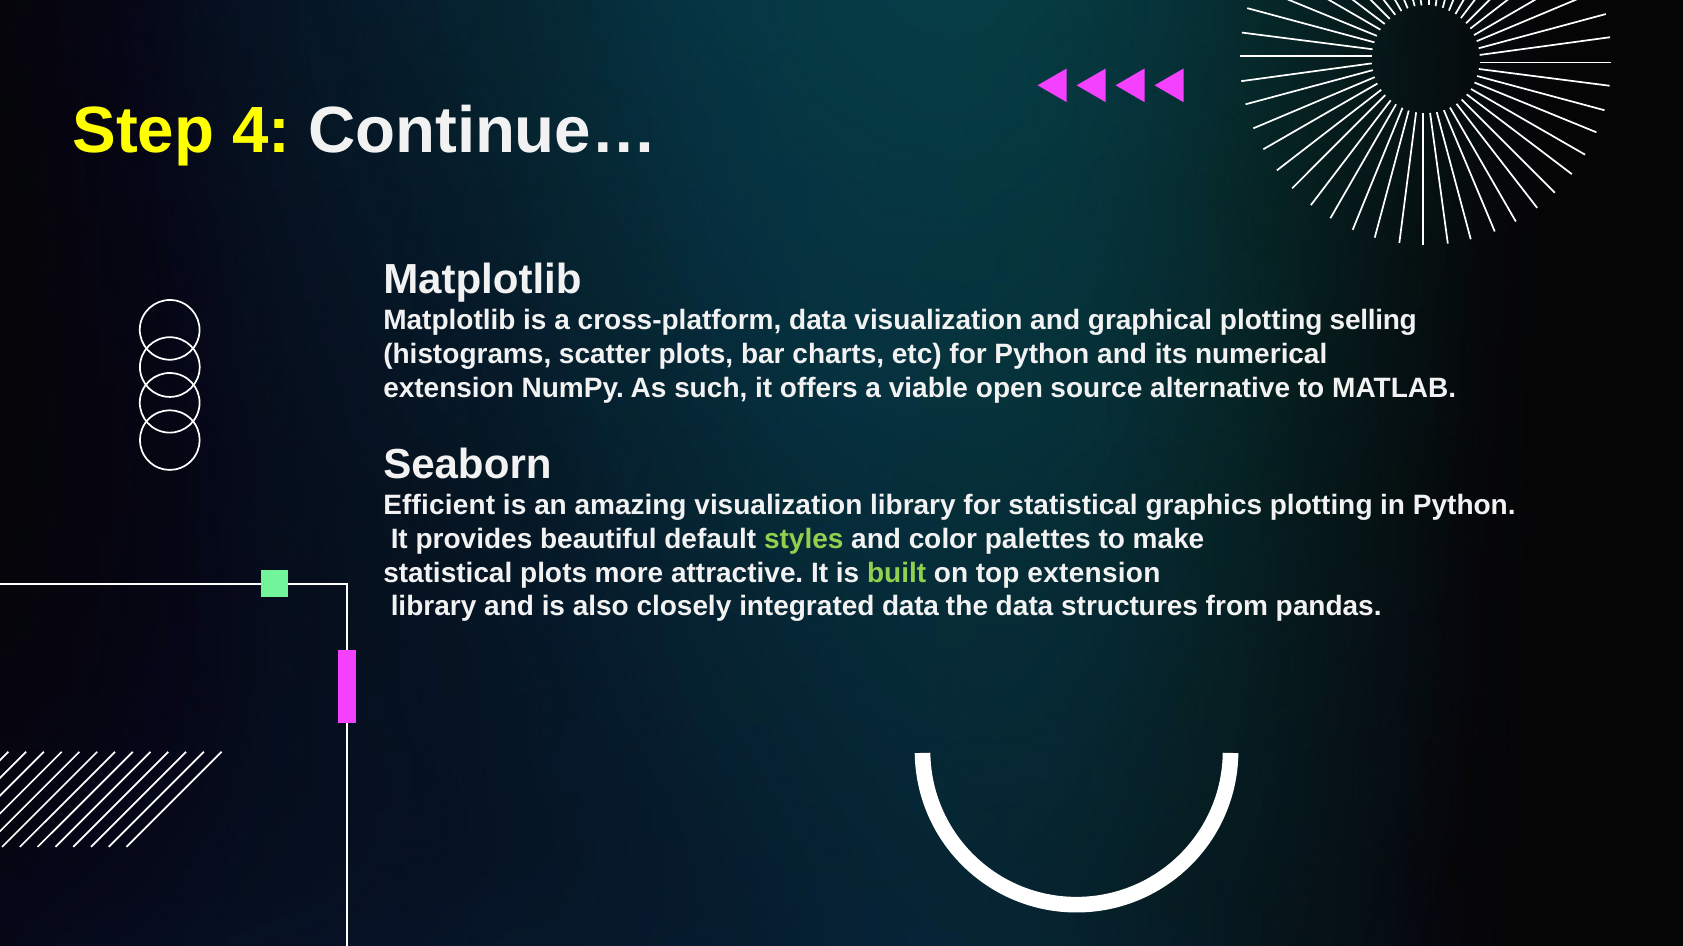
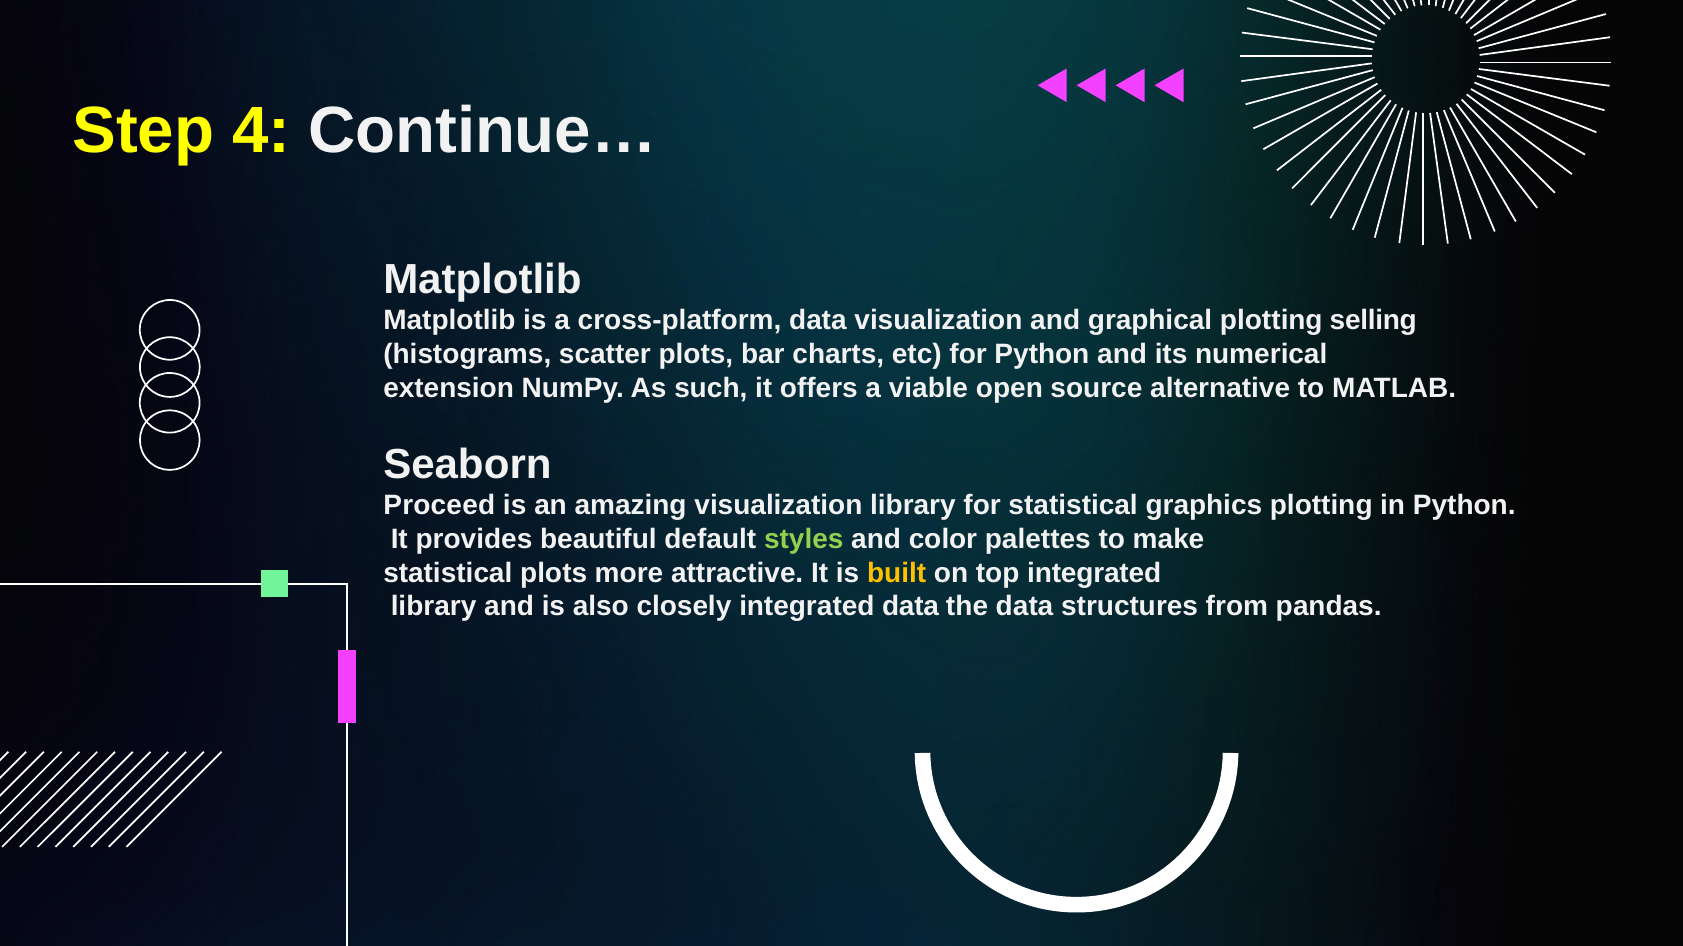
Efficient: Efficient -> Proceed (439, 506)
built colour: light green -> yellow (897, 573)
top extension: extension -> integrated (1094, 573)
